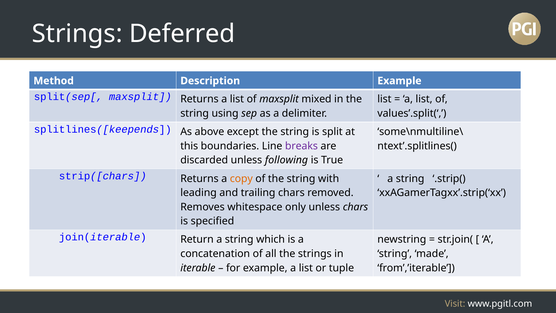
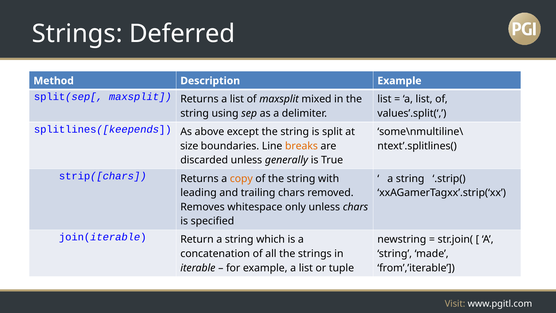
this: this -> size (189, 146)
breaks colour: purple -> orange (301, 146)
following: following -> generally (286, 160)
